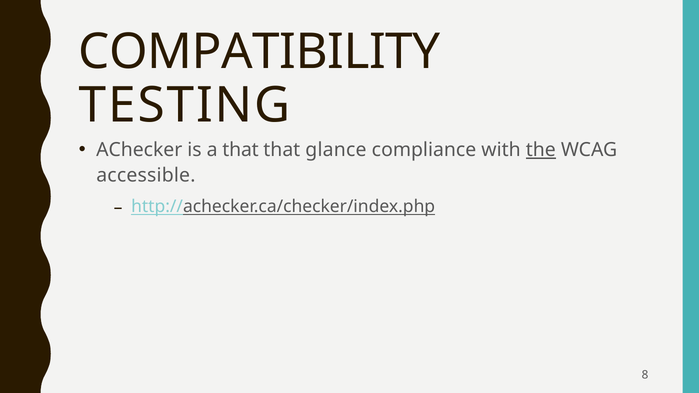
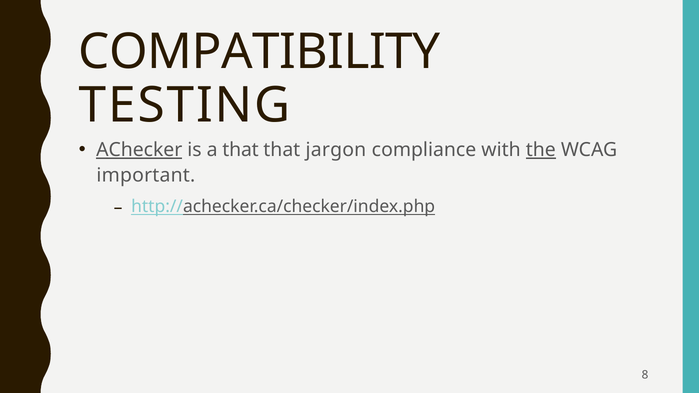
AChecker underline: none -> present (139, 150)
glance: glance -> jargon (336, 150)
accessible: accessible -> important (146, 176)
